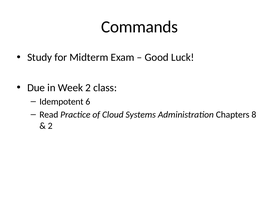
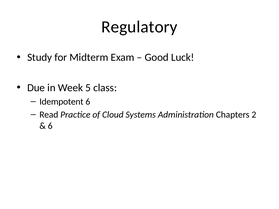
Commands: Commands -> Regulatory (139, 27)
Week 2: 2 -> 5 (88, 88)
8: 8 -> 2 (254, 115)
2: 2 -> 6 (50, 126)
